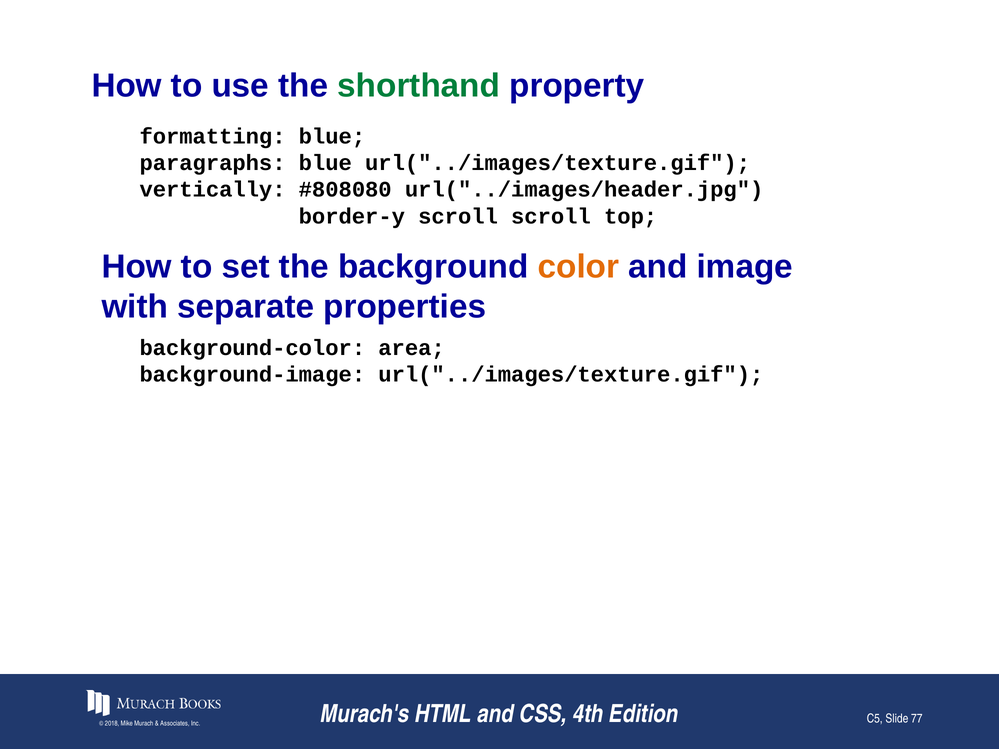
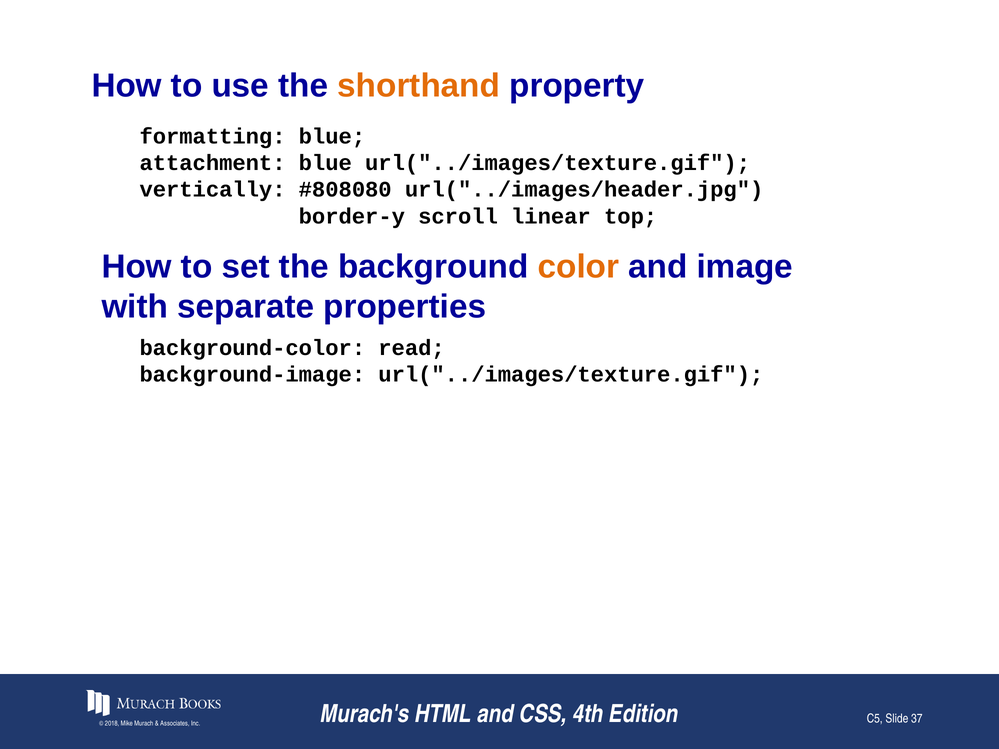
shorthand colour: green -> orange (419, 86)
paragraphs: paragraphs -> attachment (213, 163)
scroll scroll: scroll -> linear (551, 216)
area: area -> read (412, 348)
77: 77 -> 37 (917, 719)
